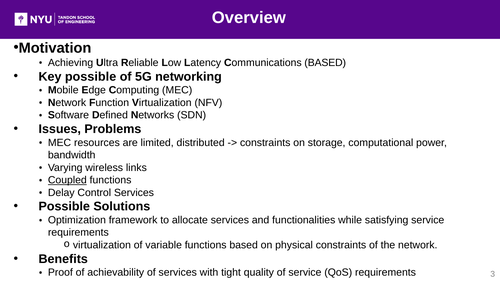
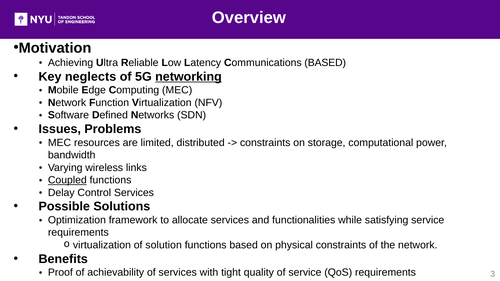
Key possible: possible -> neglects (91, 77)
networking underline: none -> present (188, 77)
variable: variable -> solution (164, 245)
